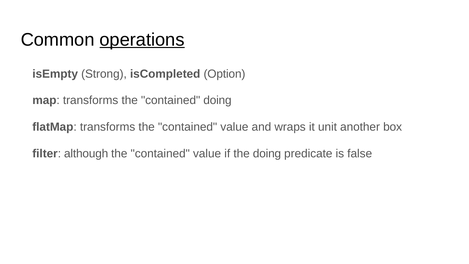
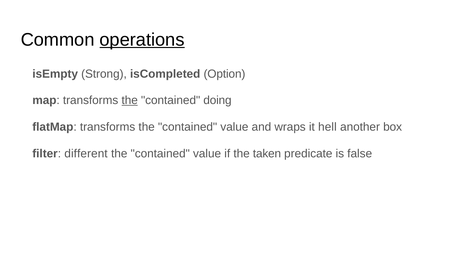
the underline: none -> present (130, 100)
unit: unit -> hell (327, 127)
although: although -> different (86, 154)
the doing: doing -> taken (267, 154)
